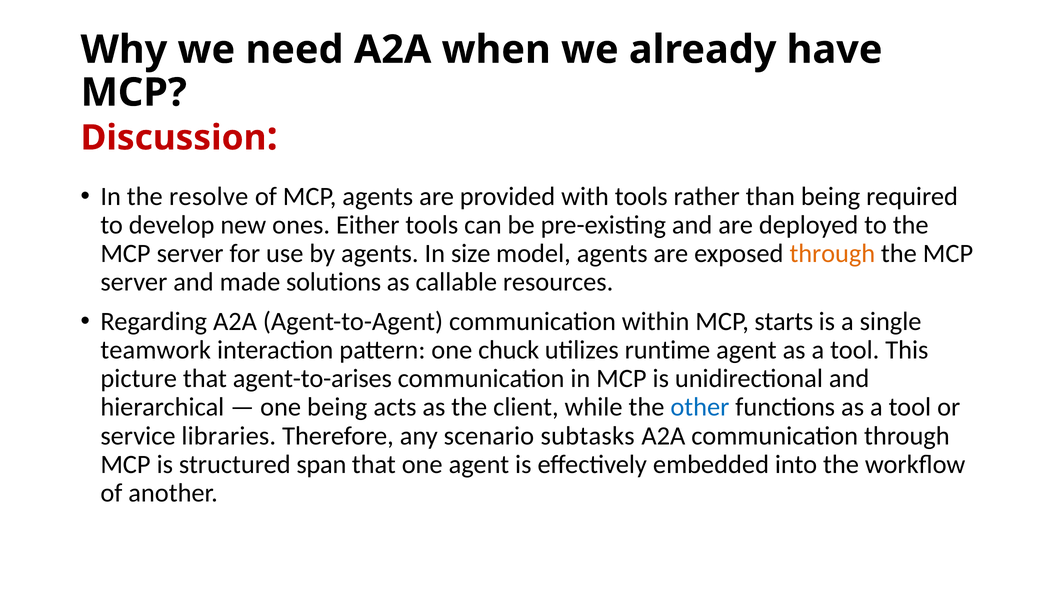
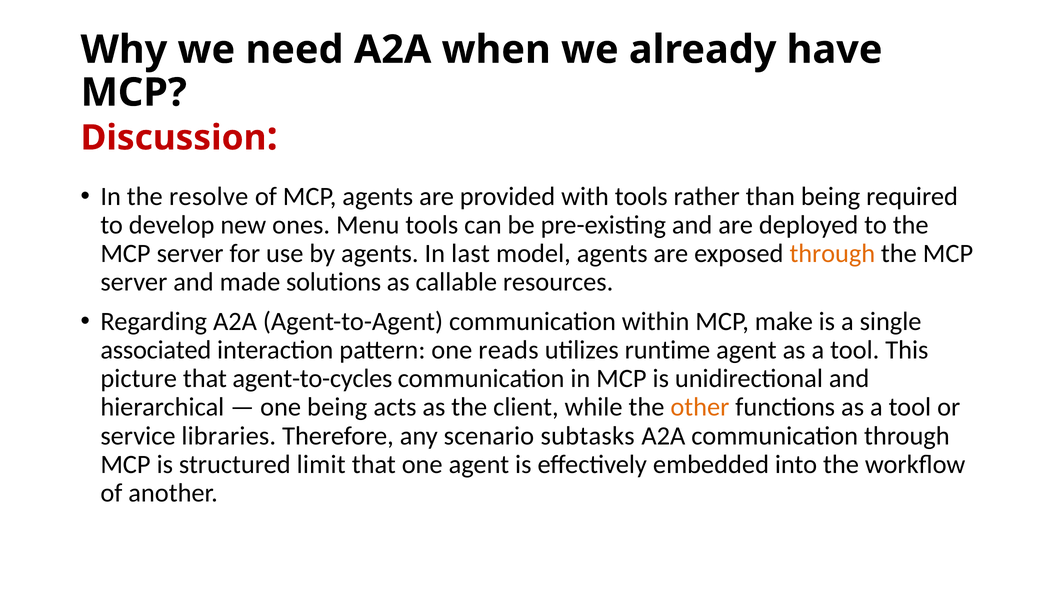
Either: Either -> Menu (368, 225)
size: size -> last (471, 253)
starts: starts -> make (784, 321)
teamwork: teamwork -> associated (156, 350)
chuck: chuck -> reads (508, 350)
agent-to-arises: agent-to-arises -> agent-to-cycles (312, 378)
other colour: blue -> orange (700, 407)
span: span -> limit (321, 464)
